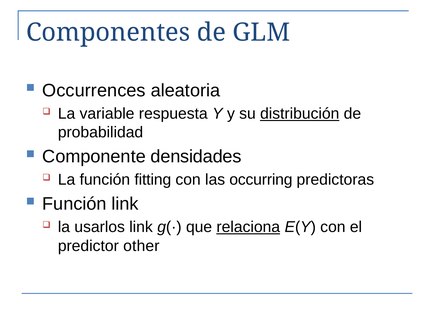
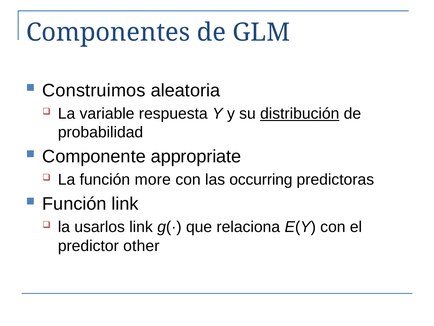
Occurrences: Occurrences -> Construimos (94, 90)
densidades: densidades -> appropriate (196, 156)
fitting: fitting -> more (153, 179)
relaciona underline: present -> none (248, 227)
